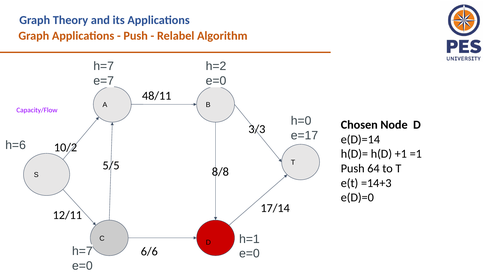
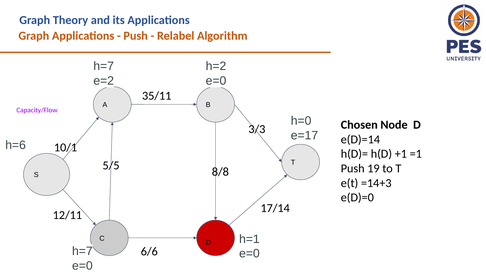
e=7: e=7 -> e=2 (104, 81)
48/11: 48/11 -> 35/11 (157, 96)
10/2: 10/2 -> 10/1 (66, 148)
64: 64 -> 19 (373, 169)
